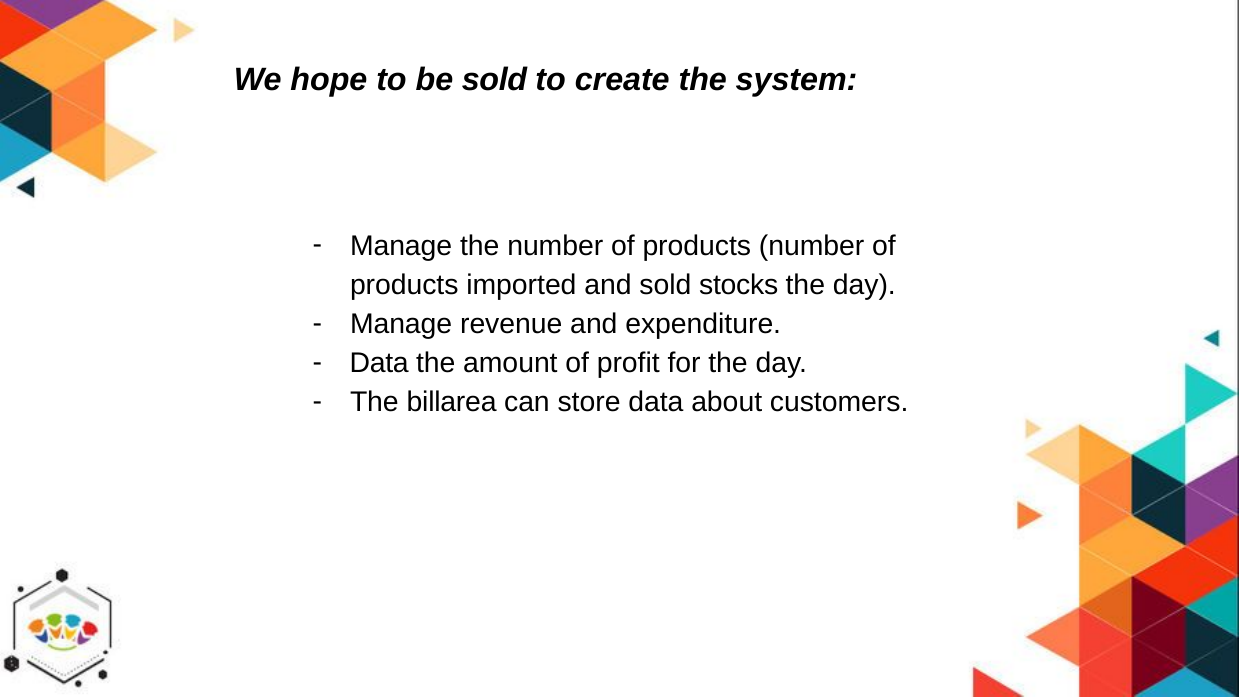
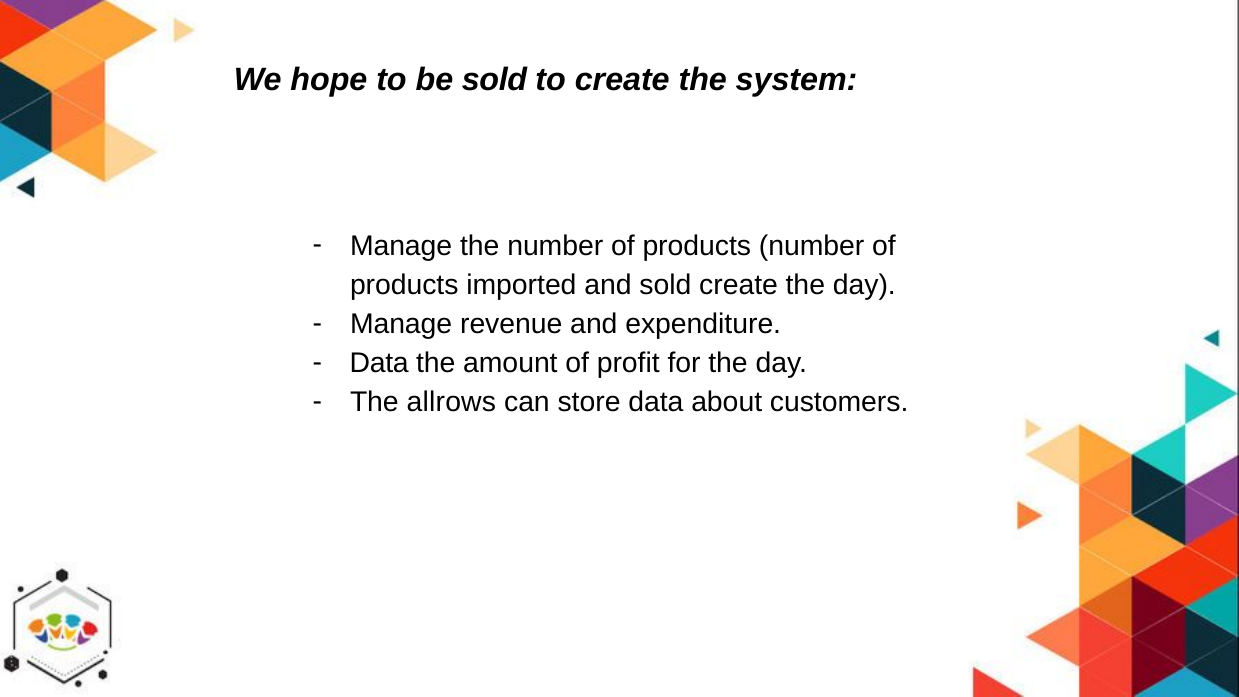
sold stocks: stocks -> create (739, 285)
billarea: billarea -> allrows (451, 402)
